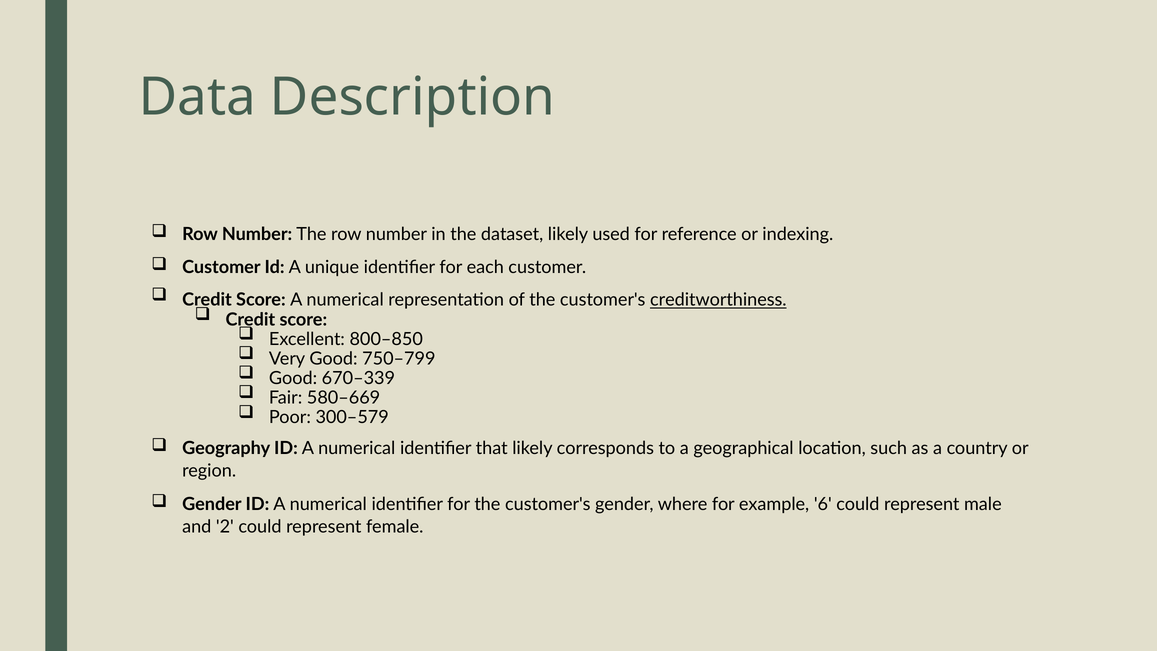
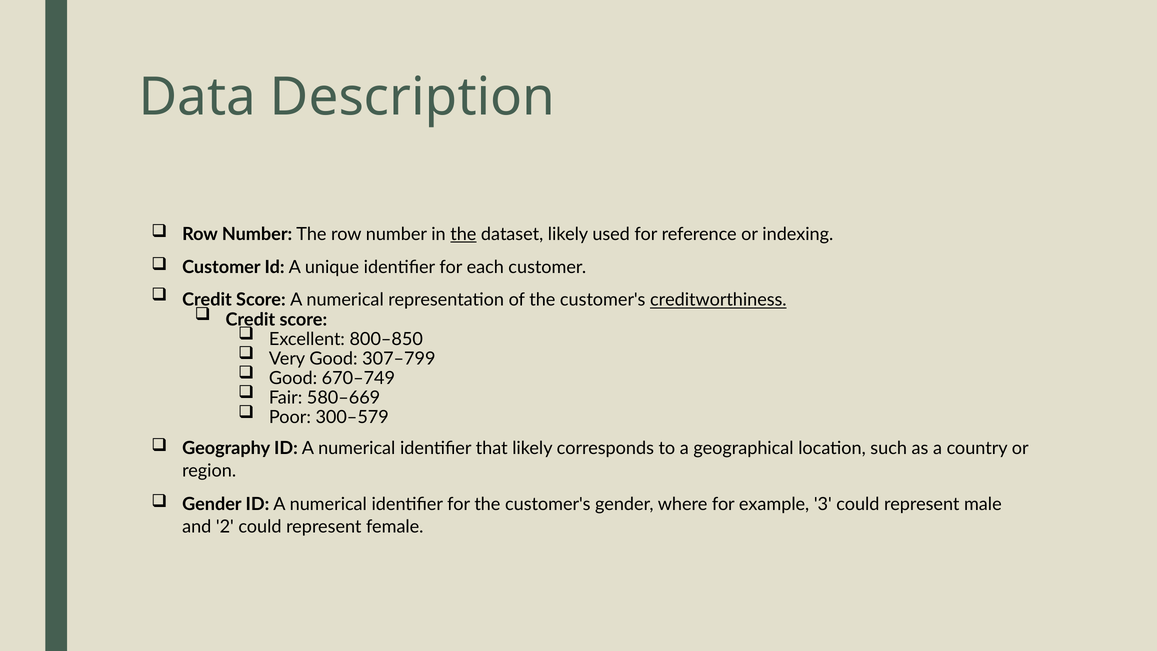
the underline: none -> present (463, 234)
750–799: 750–799 -> 307–799 (399, 359)
670–339: 670–339 -> 670–749 (358, 378)
6: 6 -> 3 (823, 504)
